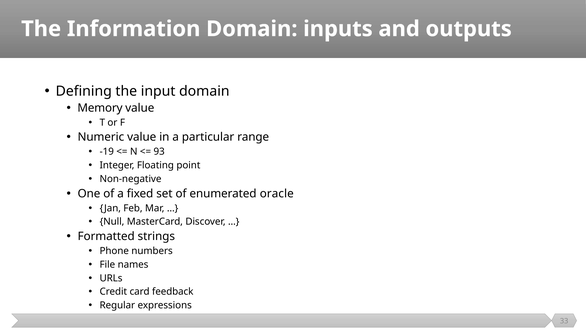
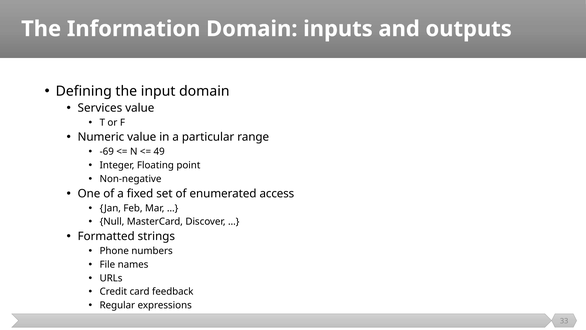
Memory: Memory -> Services (100, 108)
-19: -19 -> -69 (107, 152)
93: 93 -> 49 (159, 152)
oracle: oracle -> access (277, 193)
